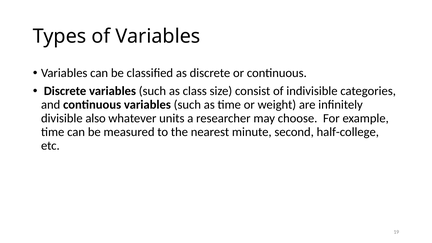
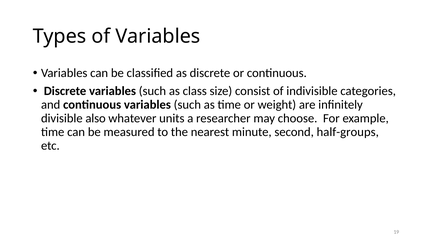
half-college: half-college -> half-groups (348, 132)
